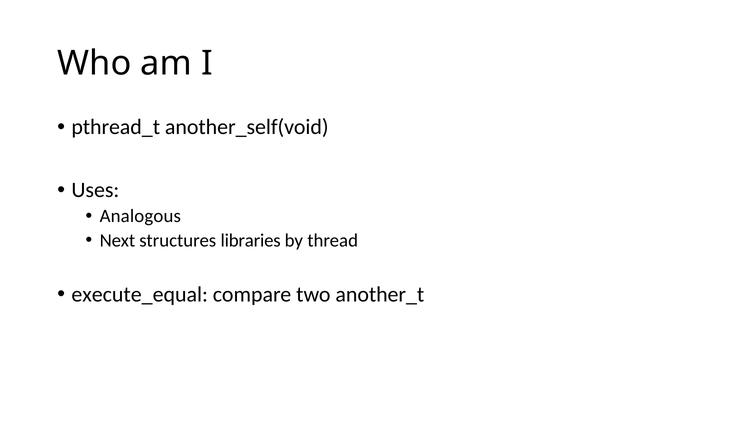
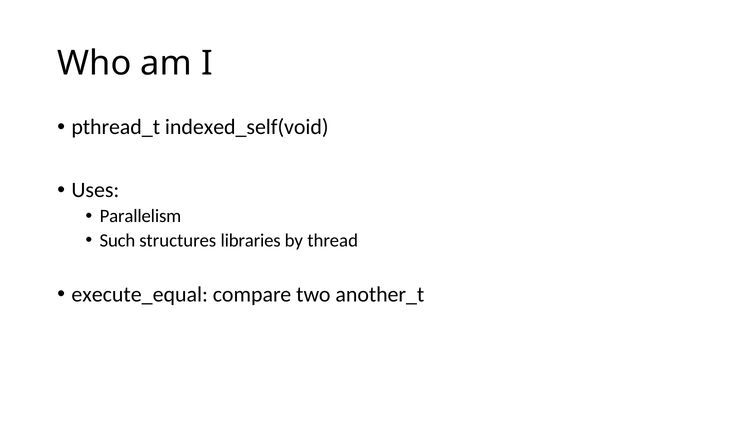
another_self(void: another_self(void -> indexed_self(void (247, 127)
Analogous: Analogous -> Parallelism (140, 216)
Next: Next -> Such (117, 240)
